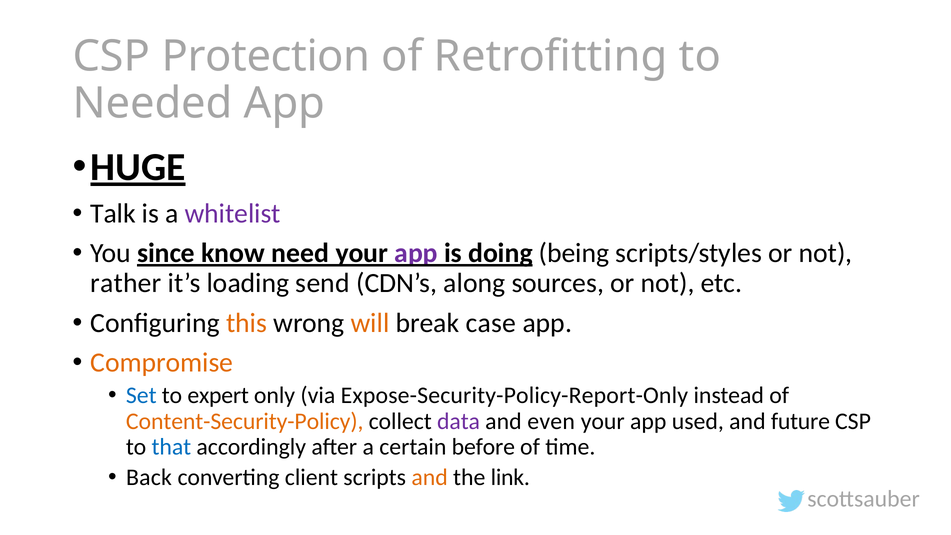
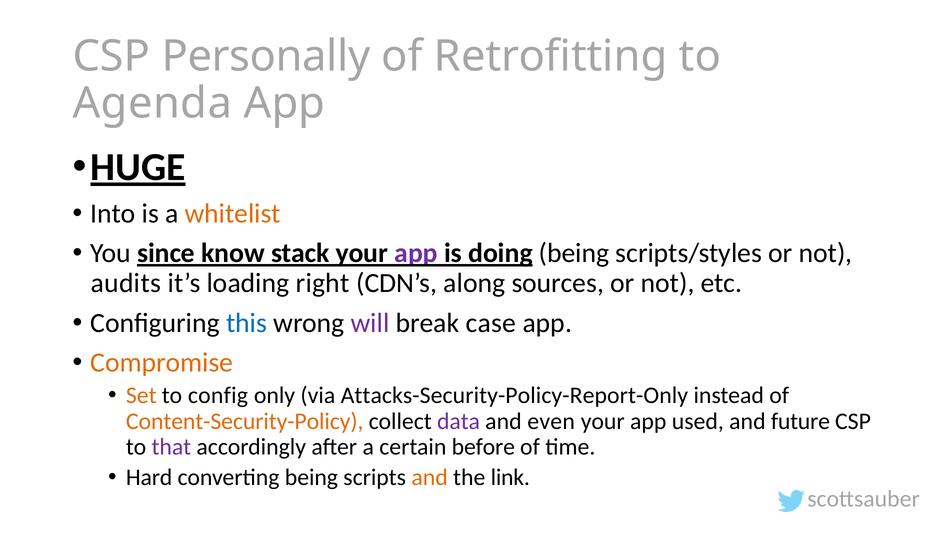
Protection: Protection -> Personally (266, 56)
Needed: Needed -> Agenda (152, 103)
Talk: Talk -> Into (113, 213)
whitelist colour: purple -> orange (233, 213)
need: need -> stack (300, 253)
rather: rather -> audits (126, 283)
send: send -> right (323, 283)
this colour: orange -> blue (247, 323)
will colour: orange -> purple (370, 323)
Set colour: blue -> orange (141, 396)
expert: expert -> config (218, 396)
Expose-Security-Policy-Report-Only: Expose-Security-Policy-Report-Only -> Attacks-Security-Policy-Report-Only (514, 396)
that colour: blue -> purple (171, 447)
Back: Back -> Hard (149, 477)
converting client: client -> being (311, 477)
